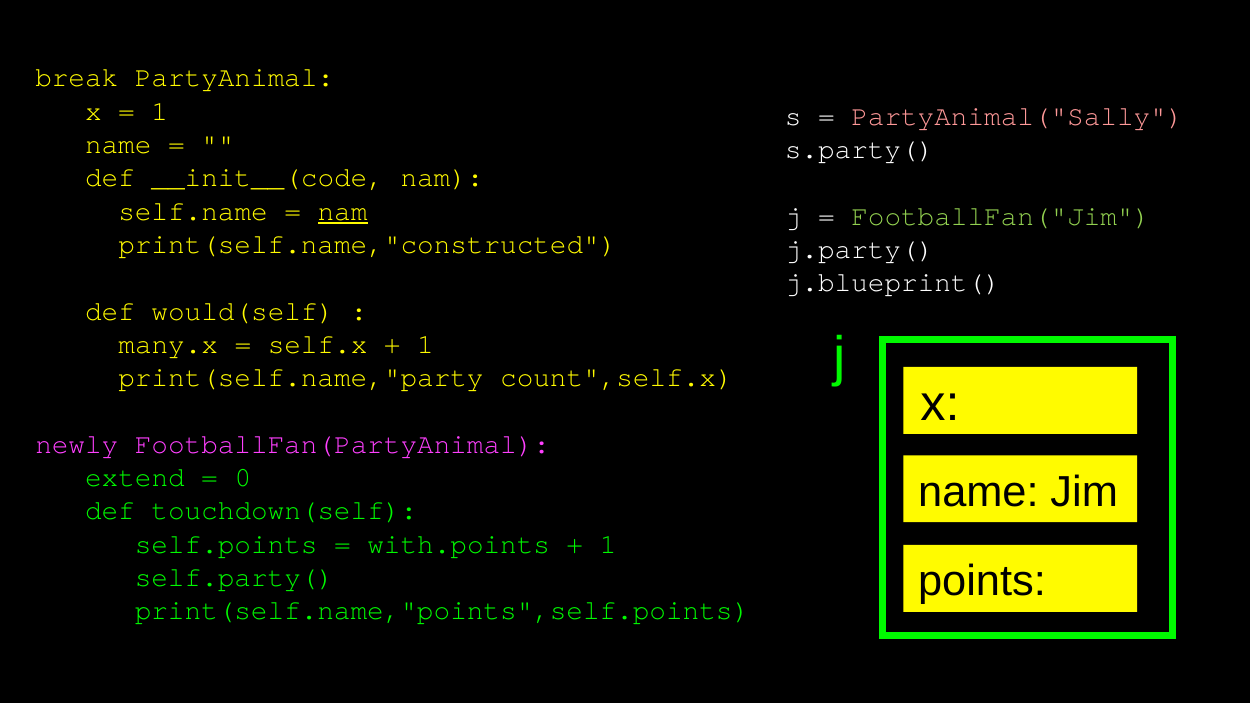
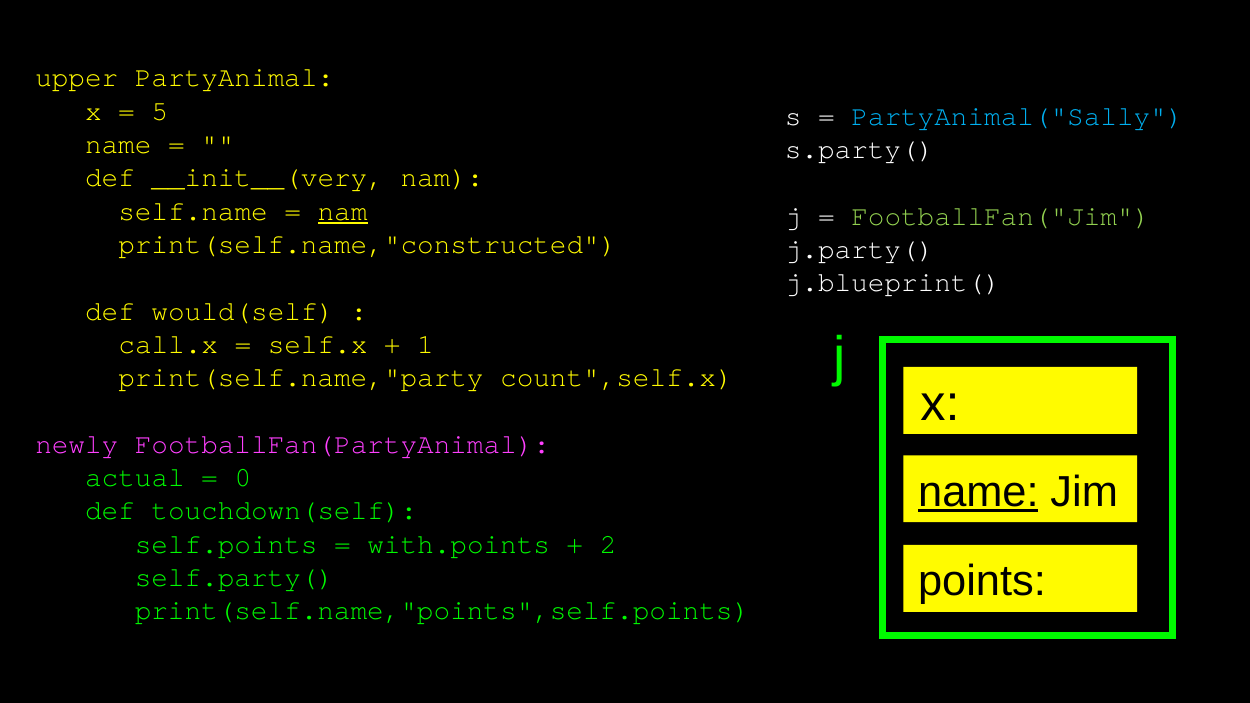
break: break -> upper (77, 78)
1: 1 -> 5 (160, 111)
PartyAnimal("Sally colour: pink -> light blue (1017, 116)
__init__(code: __init__(code -> __init__(very (268, 178)
many.x: many.x -> call.x (168, 344)
extend: extend -> actual (135, 478)
name underline: none -> present (978, 492)
1: 1 -> 2 (608, 544)
